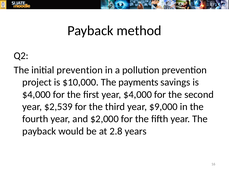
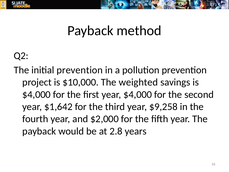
payments: payments -> weighted (138, 82)
$2,539: $2,539 -> $1,642 (58, 107)
$9,000: $9,000 -> $9,258 (163, 107)
